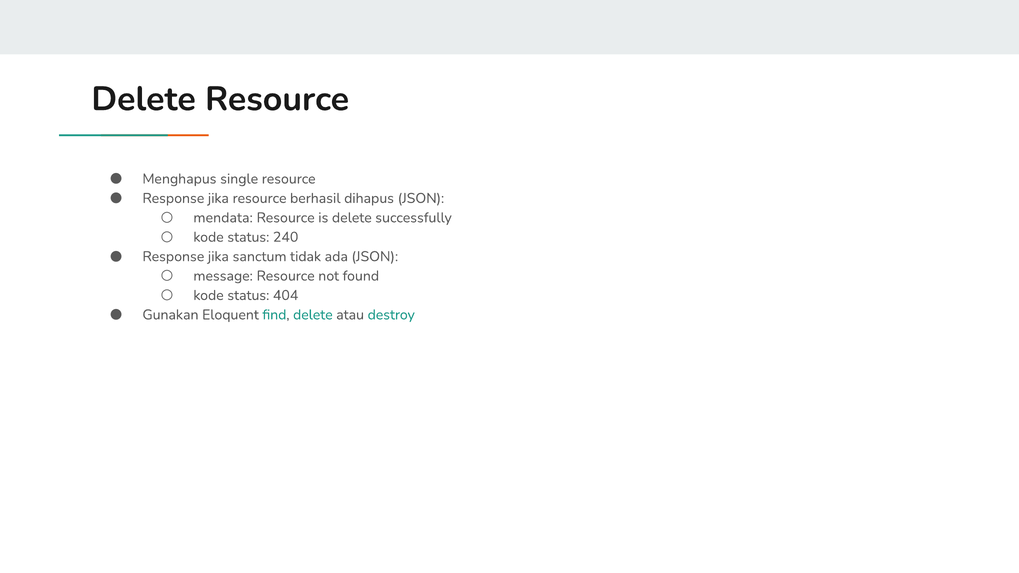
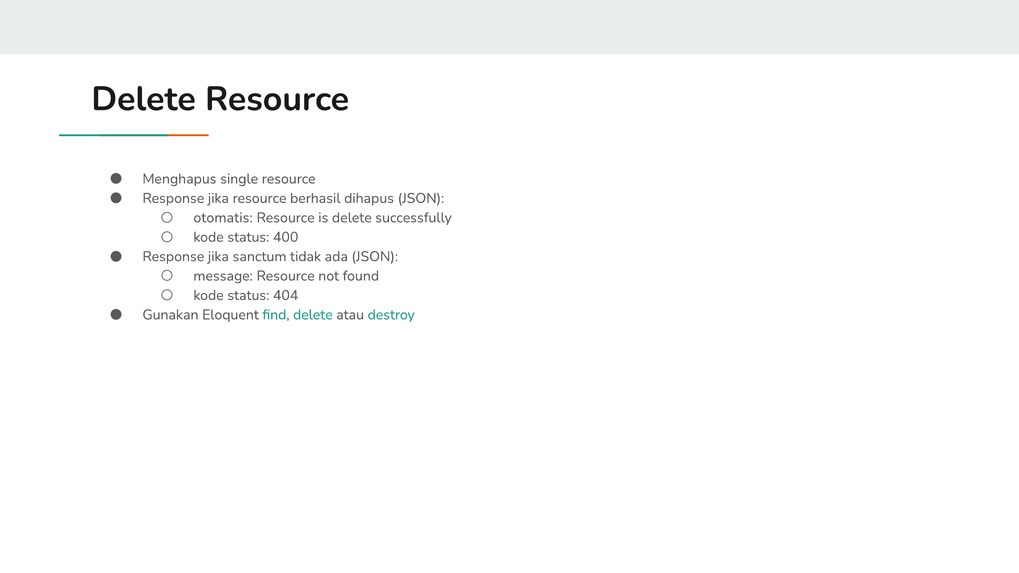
mendata: mendata -> otomatis (223, 218)
240: 240 -> 400 (286, 237)
